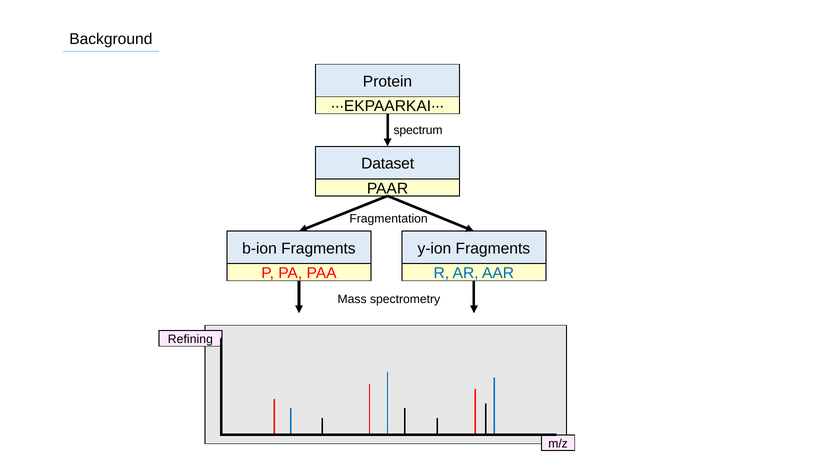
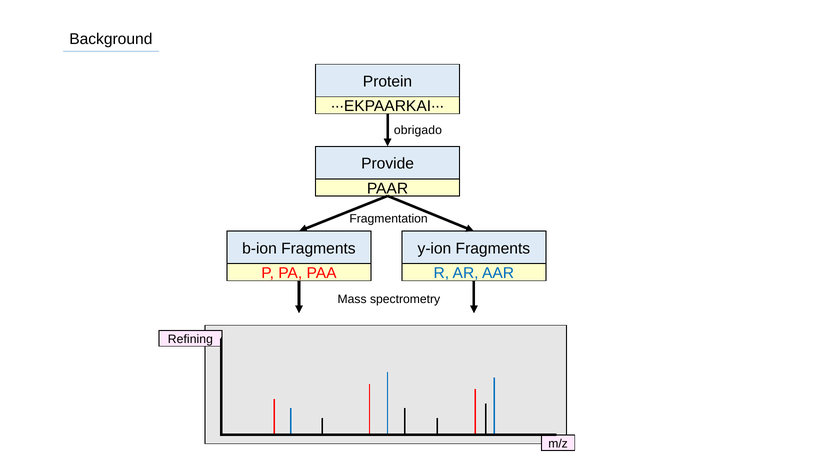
spectrum: spectrum -> obrigado (418, 130)
Dataset: Dataset -> Provide (388, 164)
